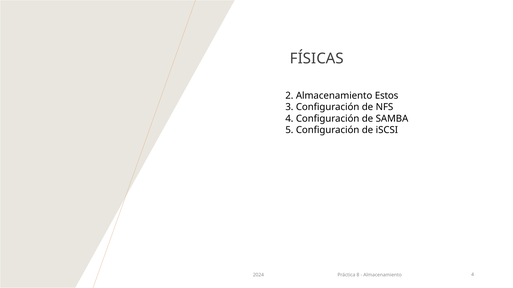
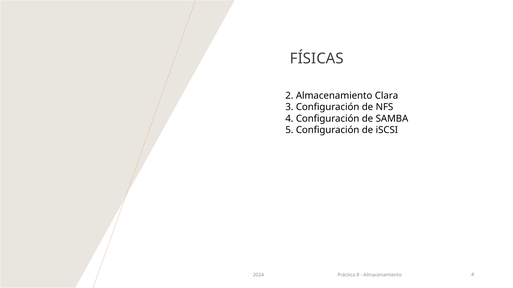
Estos: Estos -> Clara (387, 96)
